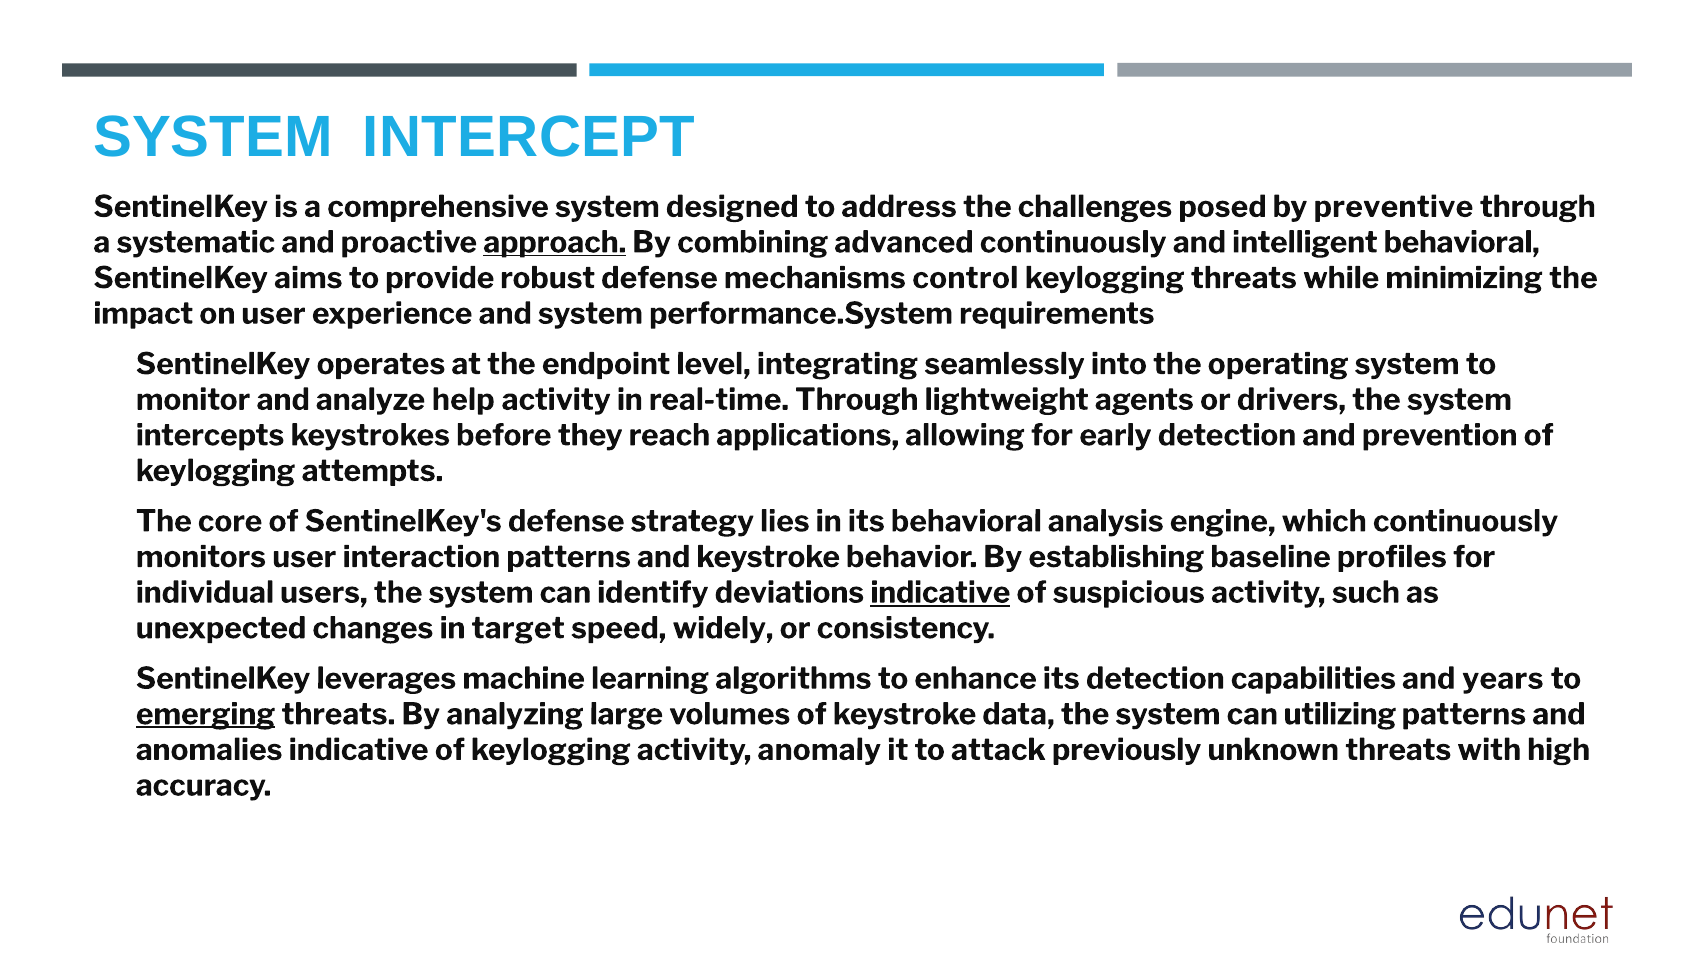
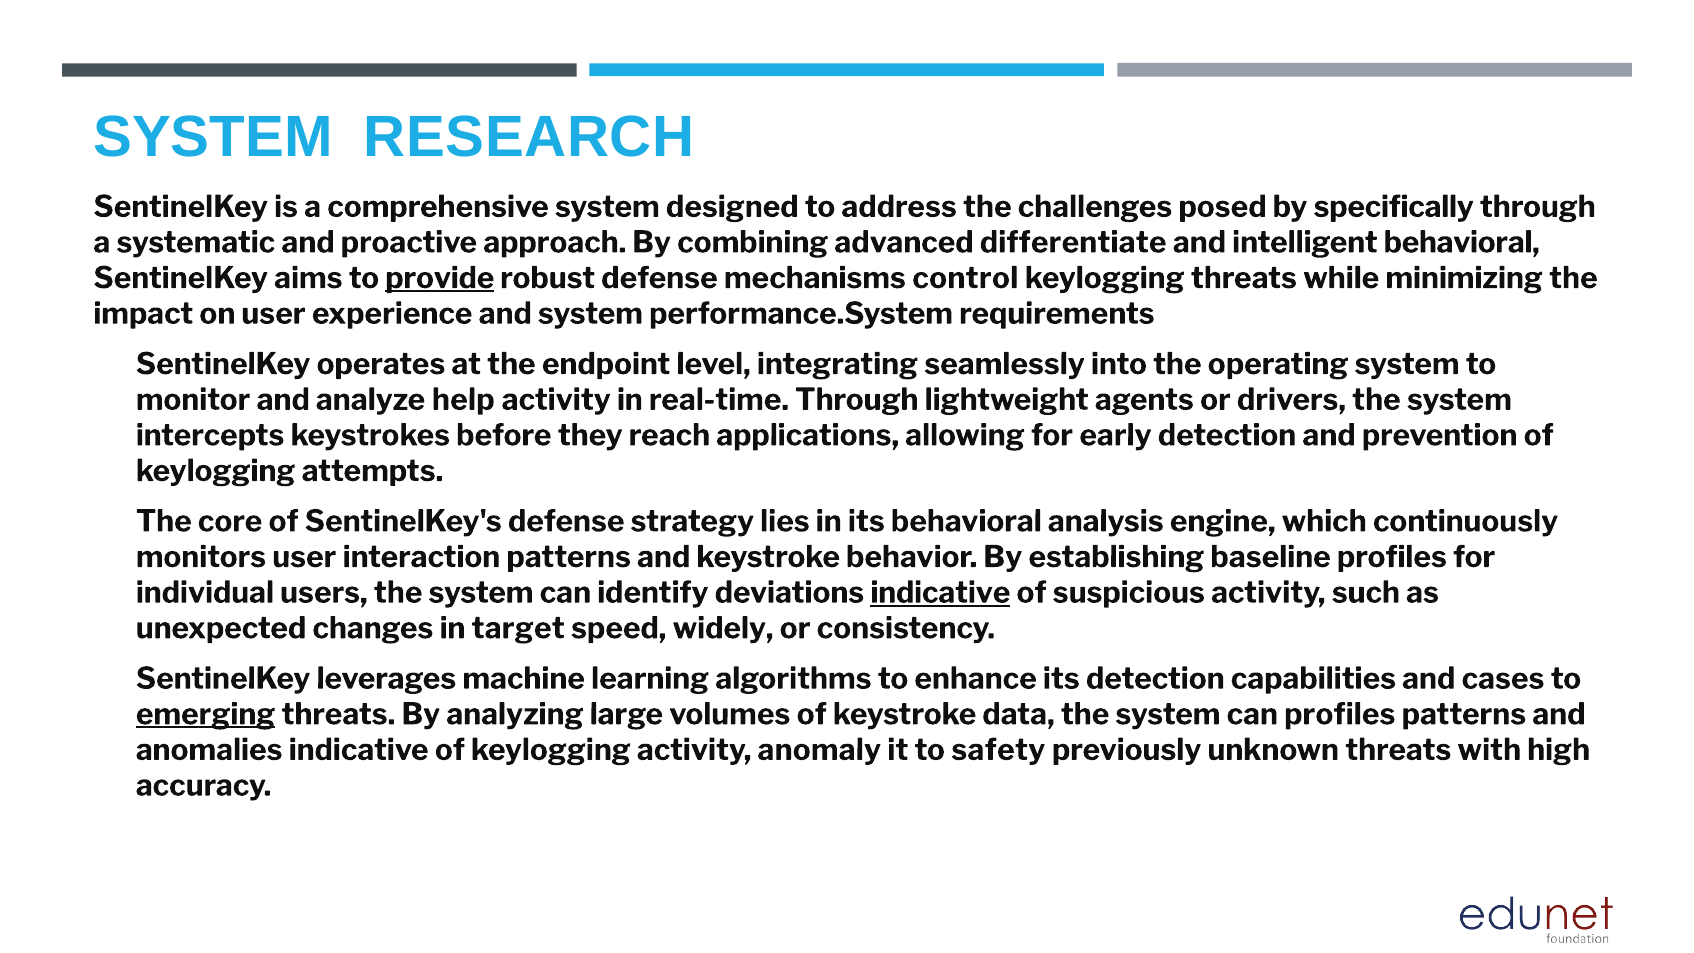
INTERCEPT: INTERCEPT -> RESEARCH (529, 137)
preventive: preventive -> specifically (1394, 207)
approach underline: present -> none (555, 243)
advanced continuously: continuously -> differentiate (1073, 243)
provide underline: none -> present (440, 278)
years: years -> cases (1503, 679)
can utilizing: utilizing -> profiles (1340, 714)
attack: attack -> safety (998, 750)
